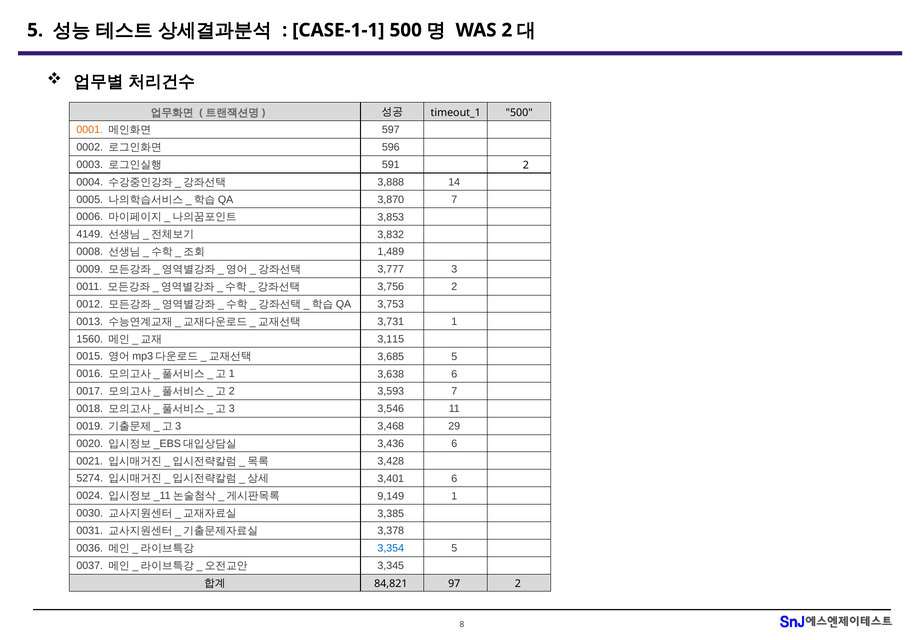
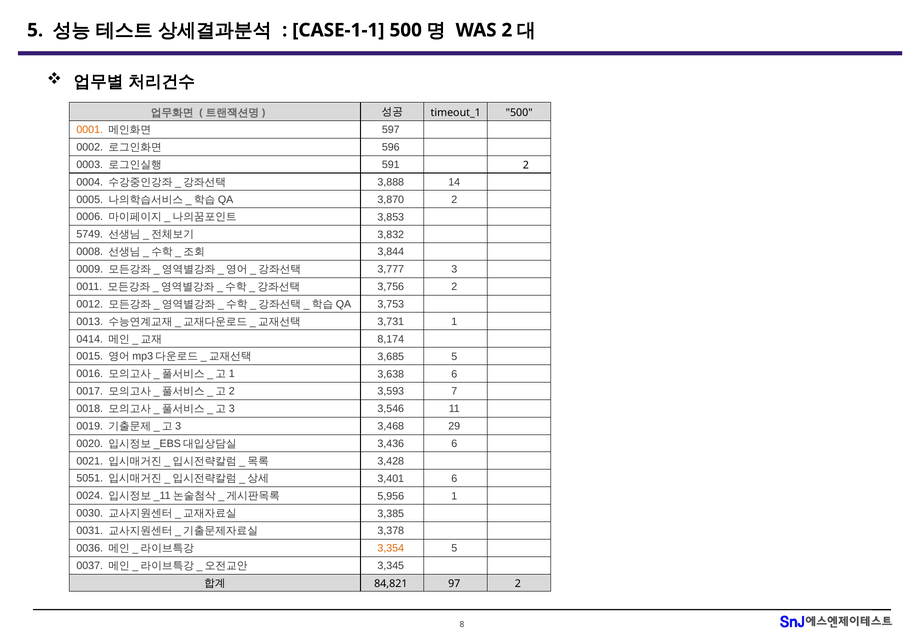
3,870 7: 7 -> 2 (454, 200)
4149: 4149 -> 5749 (90, 234)
1,489: 1,489 -> 3,844 (391, 252)
1560: 1560 -> 0414 (90, 339)
3,115: 3,115 -> 8,174 (391, 339)
5274: 5274 -> 5051 (90, 478)
9,149: 9,149 -> 5,956 (391, 496)
3,354 colour: blue -> orange (391, 548)
